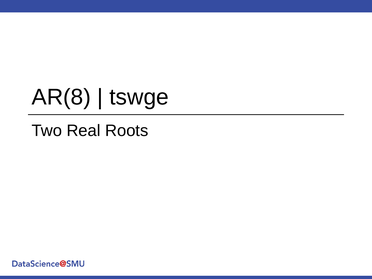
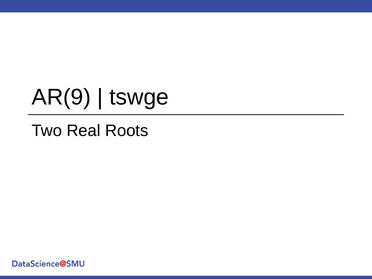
AR(8: AR(8 -> AR(9 (61, 97)
